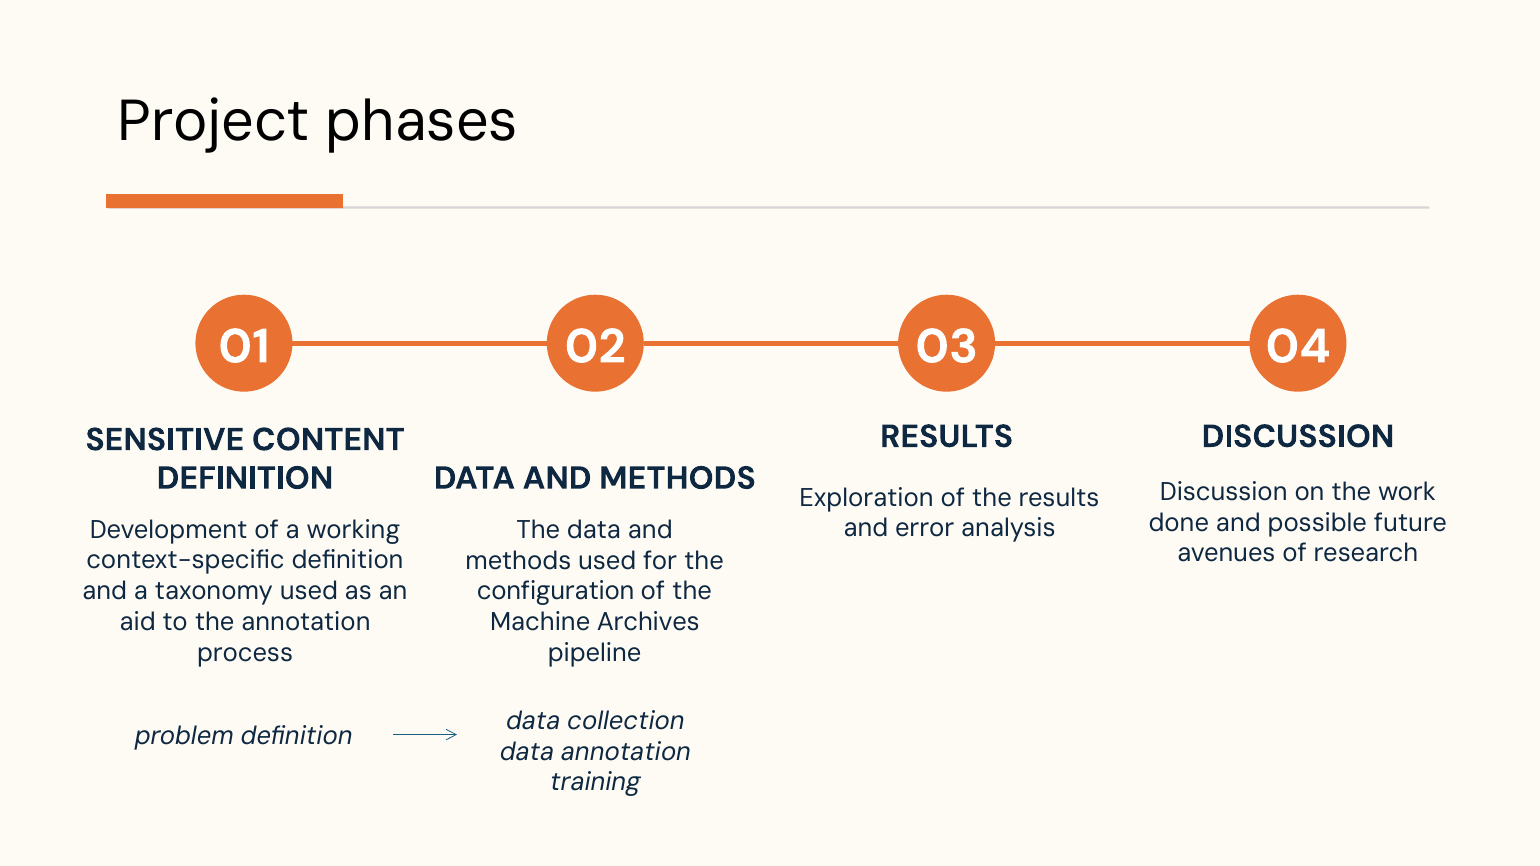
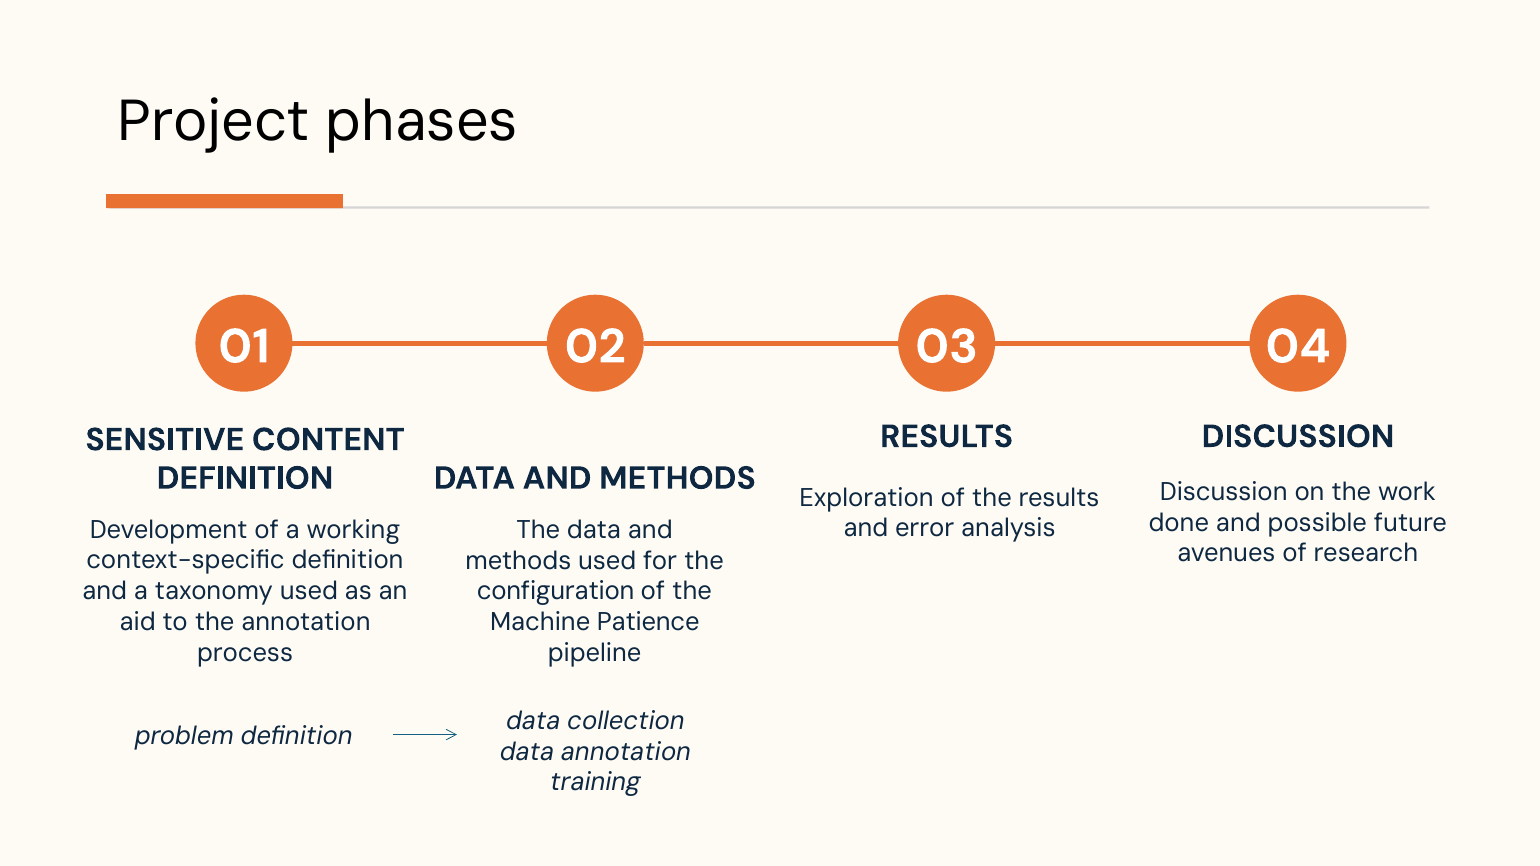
Archives: Archives -> Patience (648, 622)
